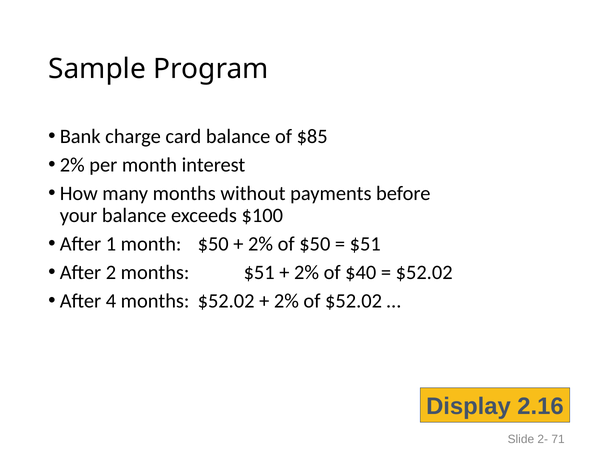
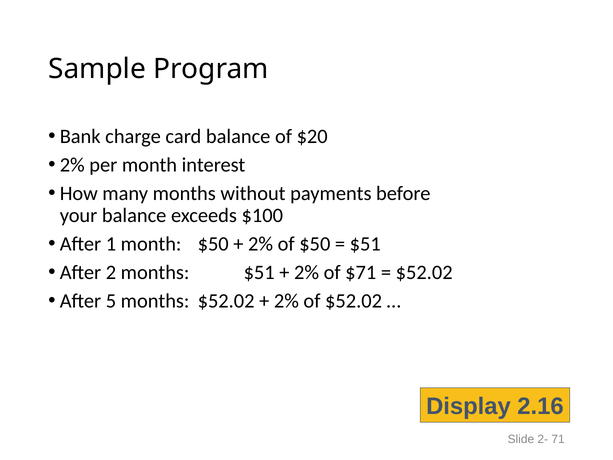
$85: $85 -> $20 (312, 136)
$40: $40 -> $71 (361, 272)
4: 4 -> 5 (111, 301)
